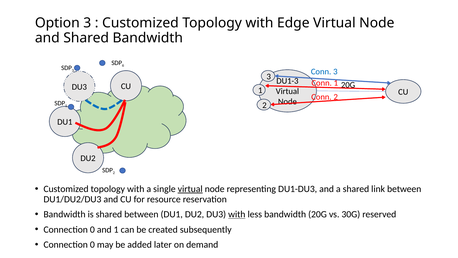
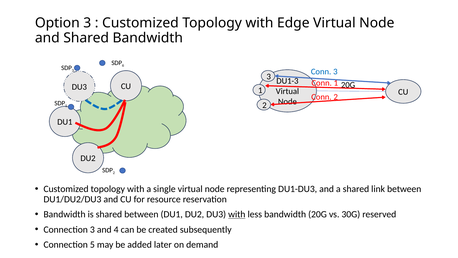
virtual underline: present -> none (190, 189)
0: 0 -> 3 (92, 229)
and 1: 1 -> 4 (116, 229)
0: 0 -> 5 (92, 244)
